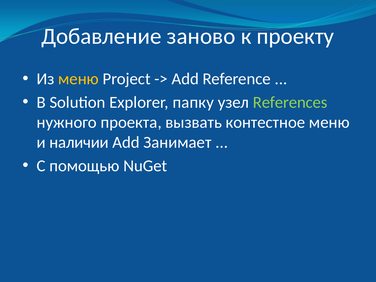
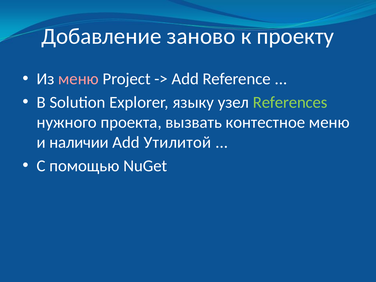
меню colour: yellow -> pink (78, 79)
папку: папку -> языку (193, 102)
Занимает: Занимает -> Утилитой (177, 142)
